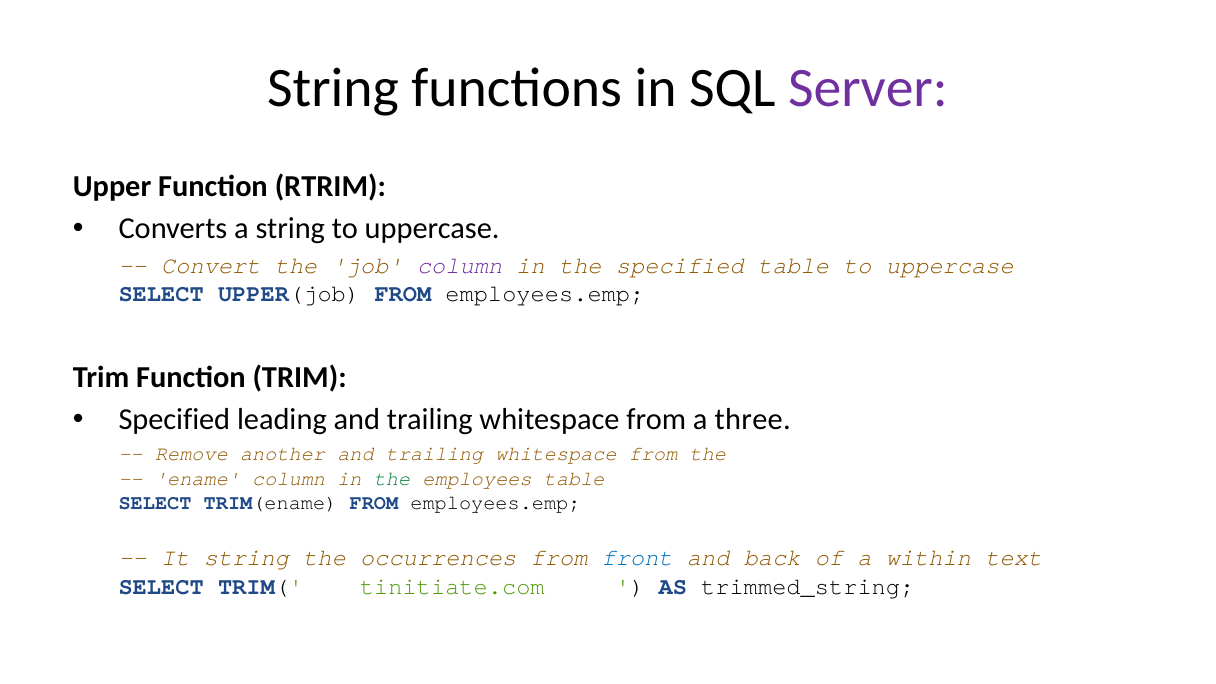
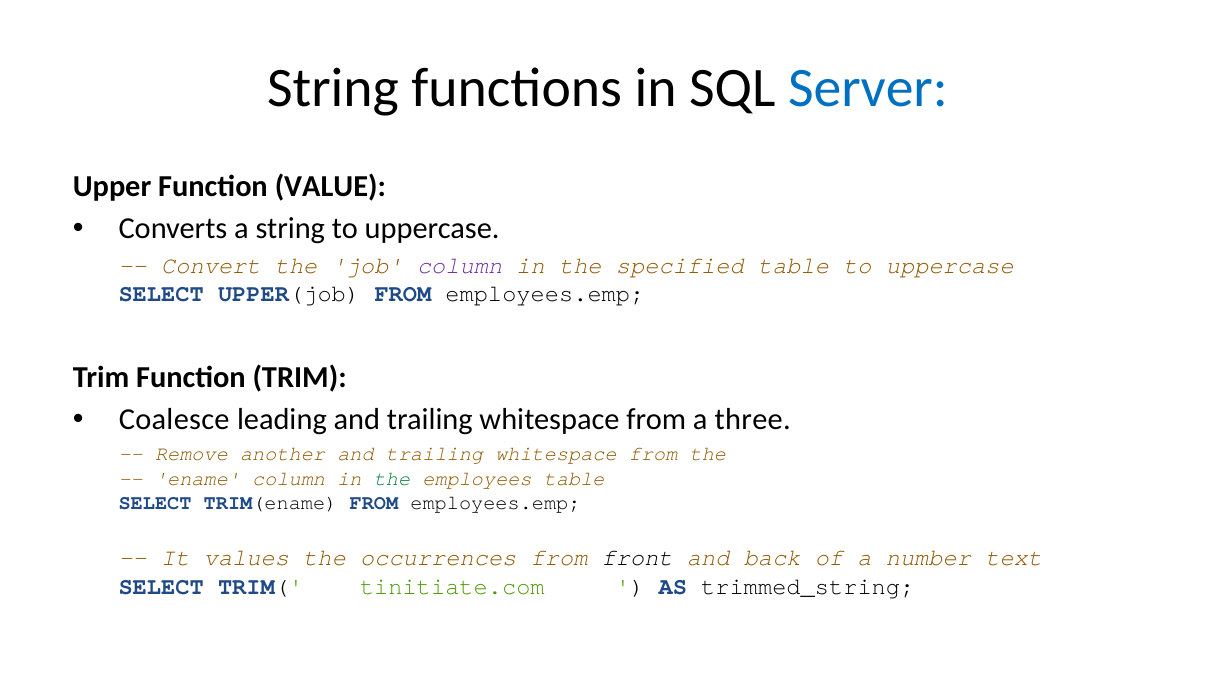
Server colour: purple -> blue (868, 88)
RTRIM: RTRIM -> VALUE (330, 186)
Specified: Specified -> Coalesce (174, 420)
It string: string -> values (246, 558)
front colour: blue -> black (637, 558)
within: within -> number (928, 558)
